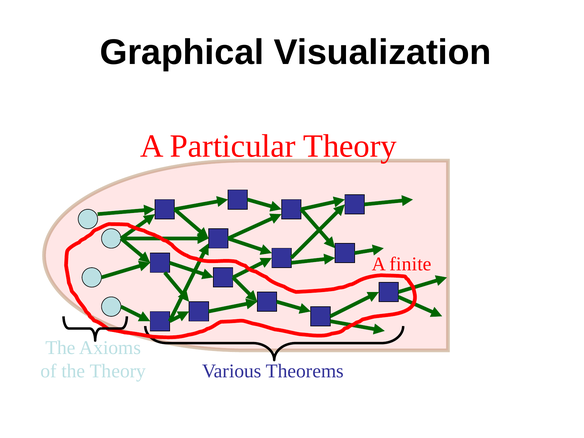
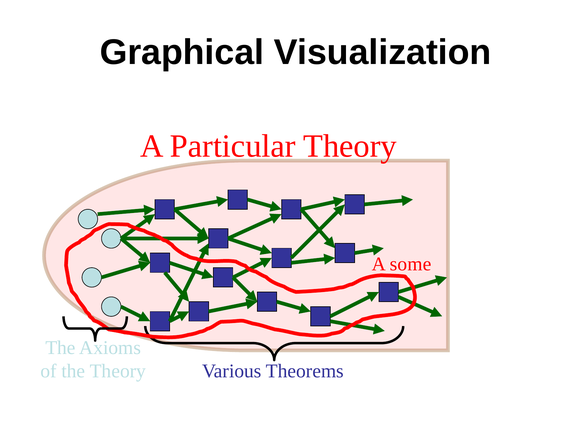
finite: finite -> some (411, 264)
